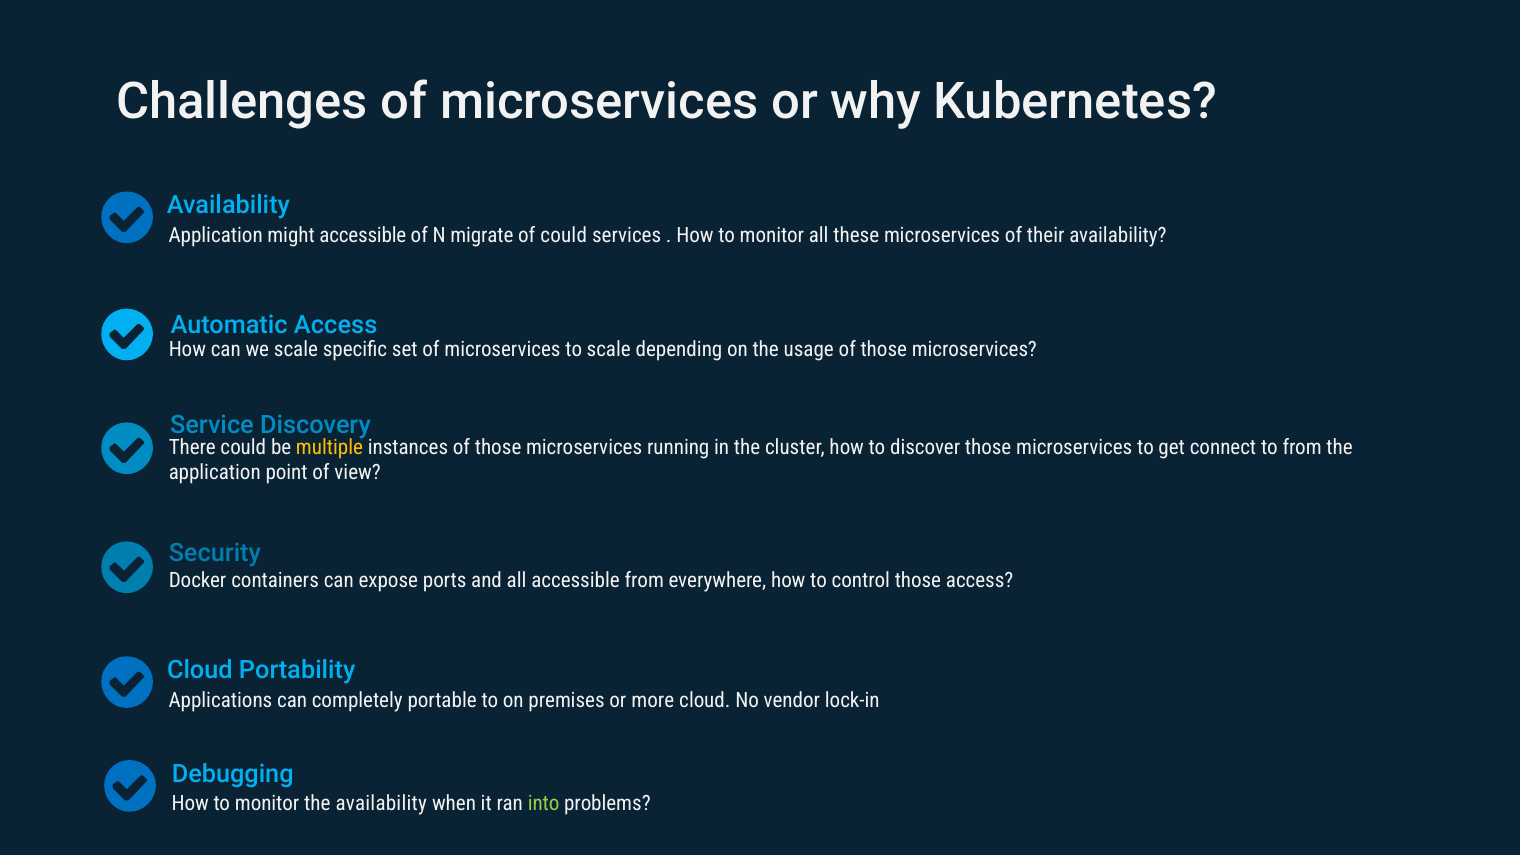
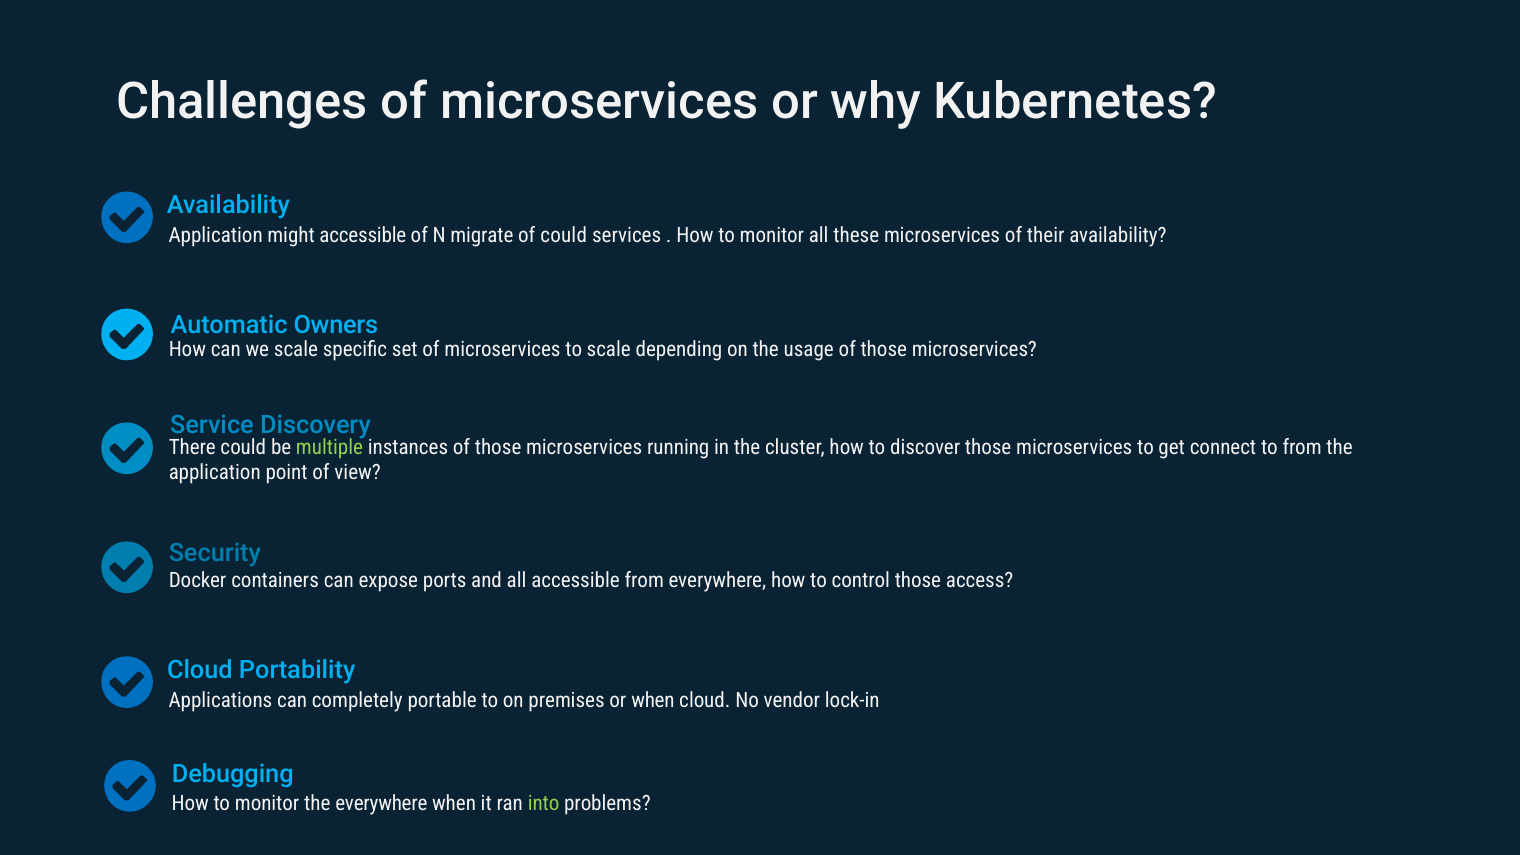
Automatic Access: Access -> Owners (336, 326)
multiple colour: yellow -> light green (330, 447)
or more: more -> when (653, 700)
the availability: availability -> everywhere (381, 804)
